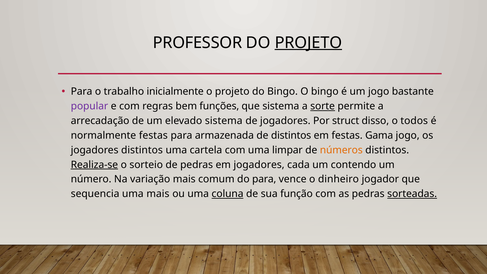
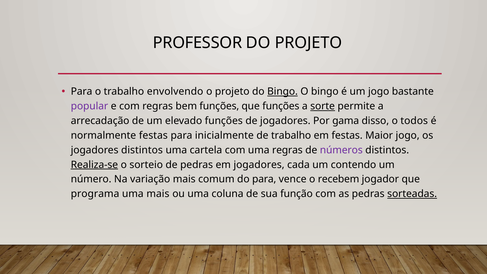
PROJETO underline: present -> none (308, 43)
inicialmente: inicialmente -> envolvendo (175, 92)
Bingo underline: none -> present (283, 92)
que sistema: sistema -> funções (281, 106)
elevado sistema: sistema -> funções (224, 121)
struct: struct -> gama (346, 121)
armazenada: armazenada -> inicialmente (224, 135)
de distintos: distintos -> trabalho (291, 135)
Gama: Gama -> Maior (379, 135)
uma limpar: limpar -> regras (287, 150)
números colour: orange -> purple (341, 150)
dinheiro: dinheiro -> recebem (339, 179)
sequencia: sequencia -> programa (95, 194)
coluna underline: present -> none (228, 194)
